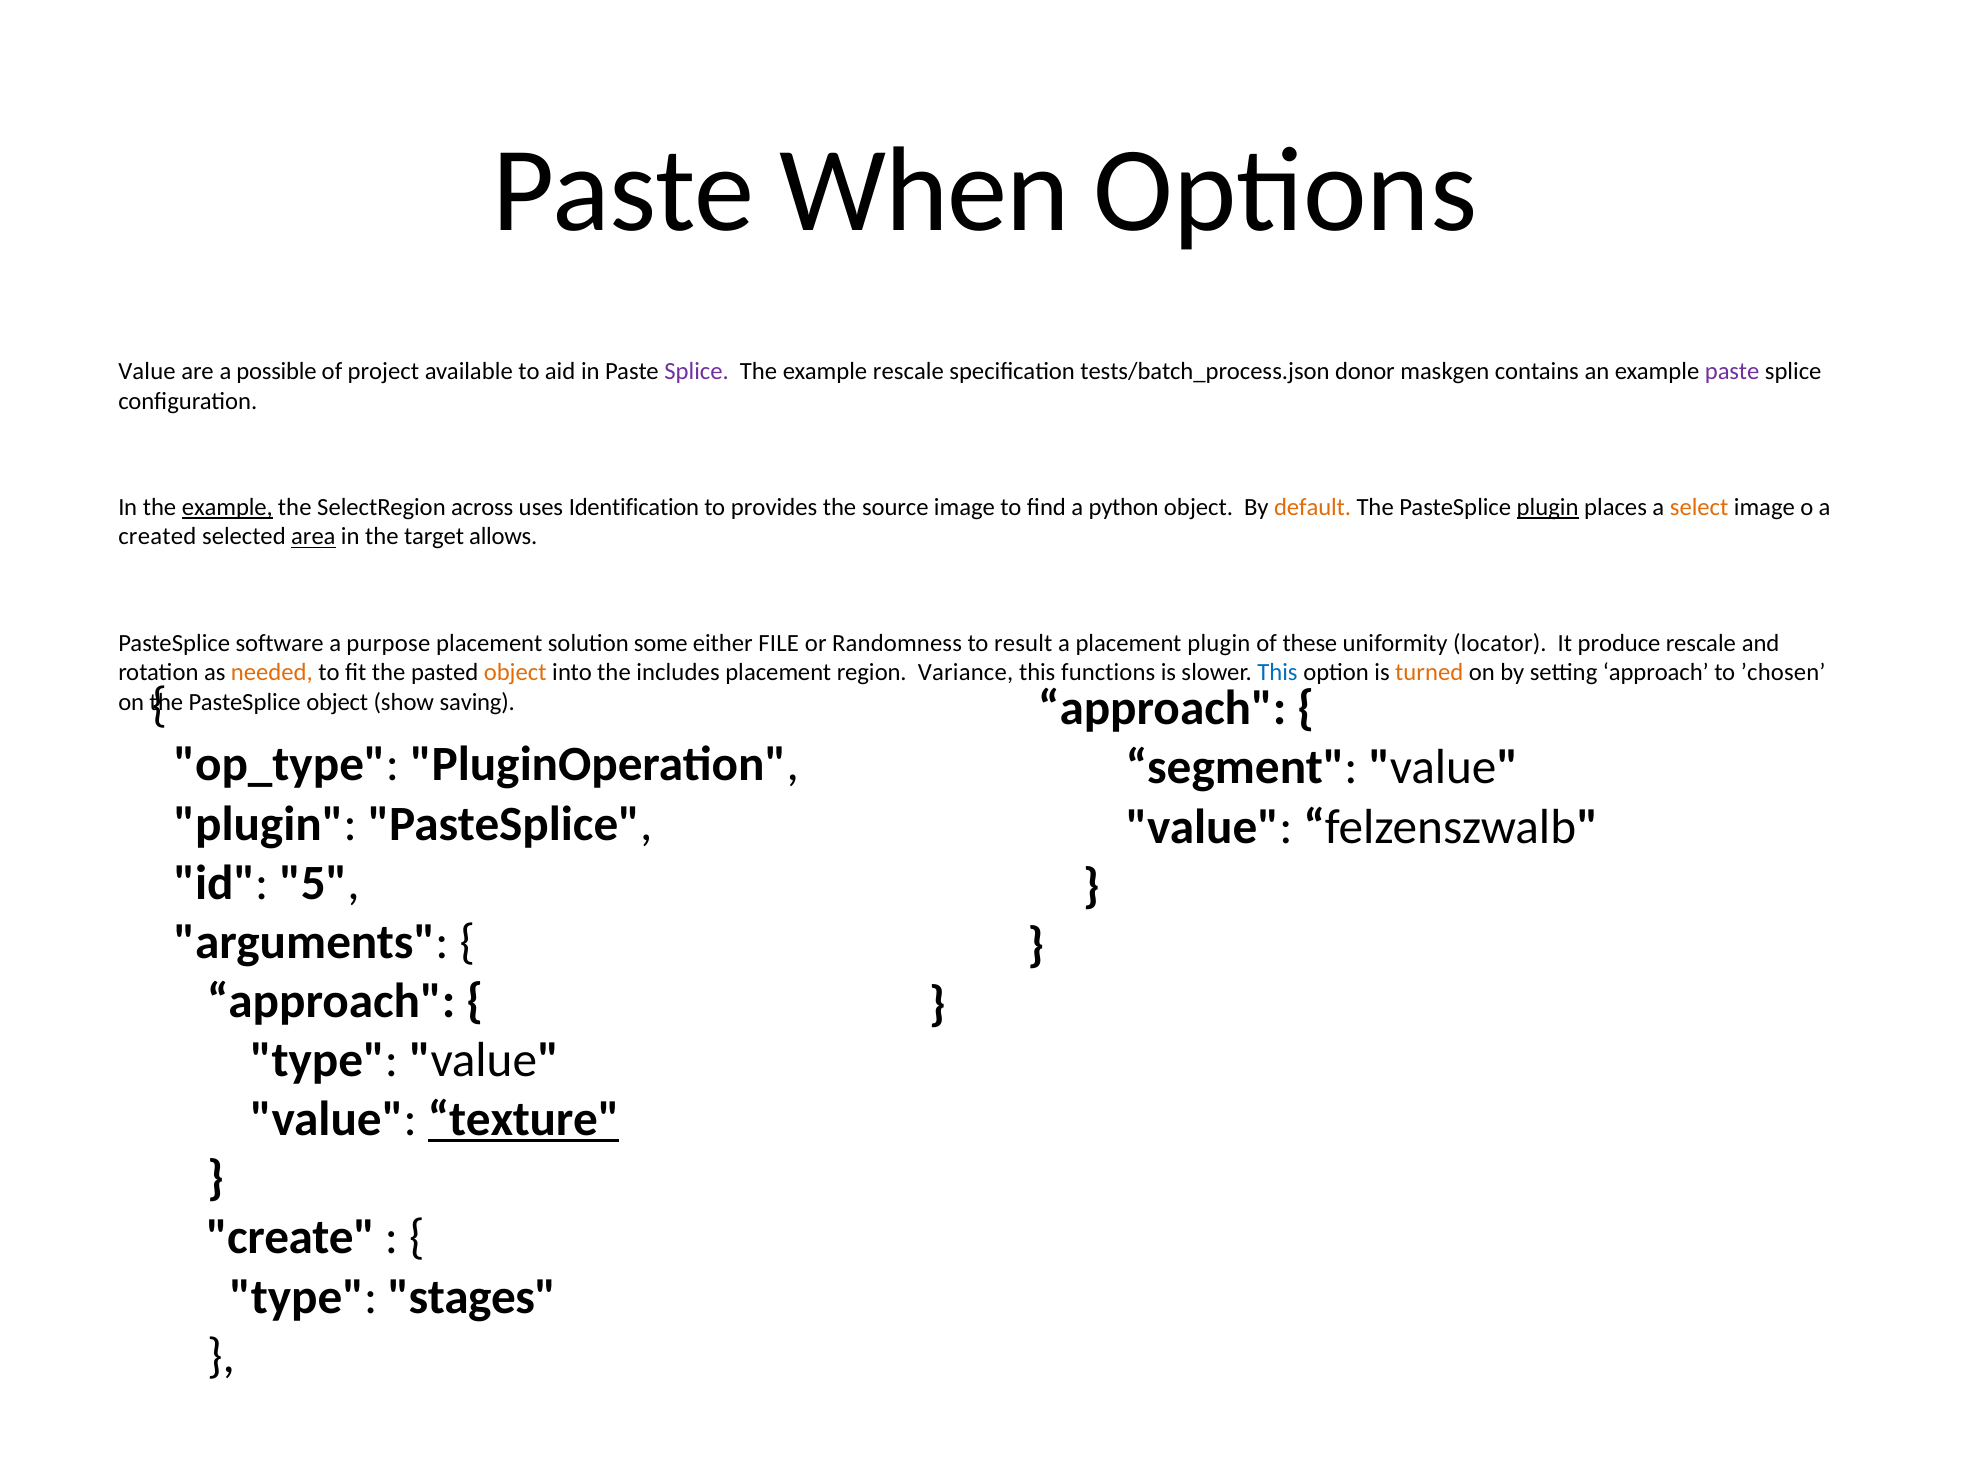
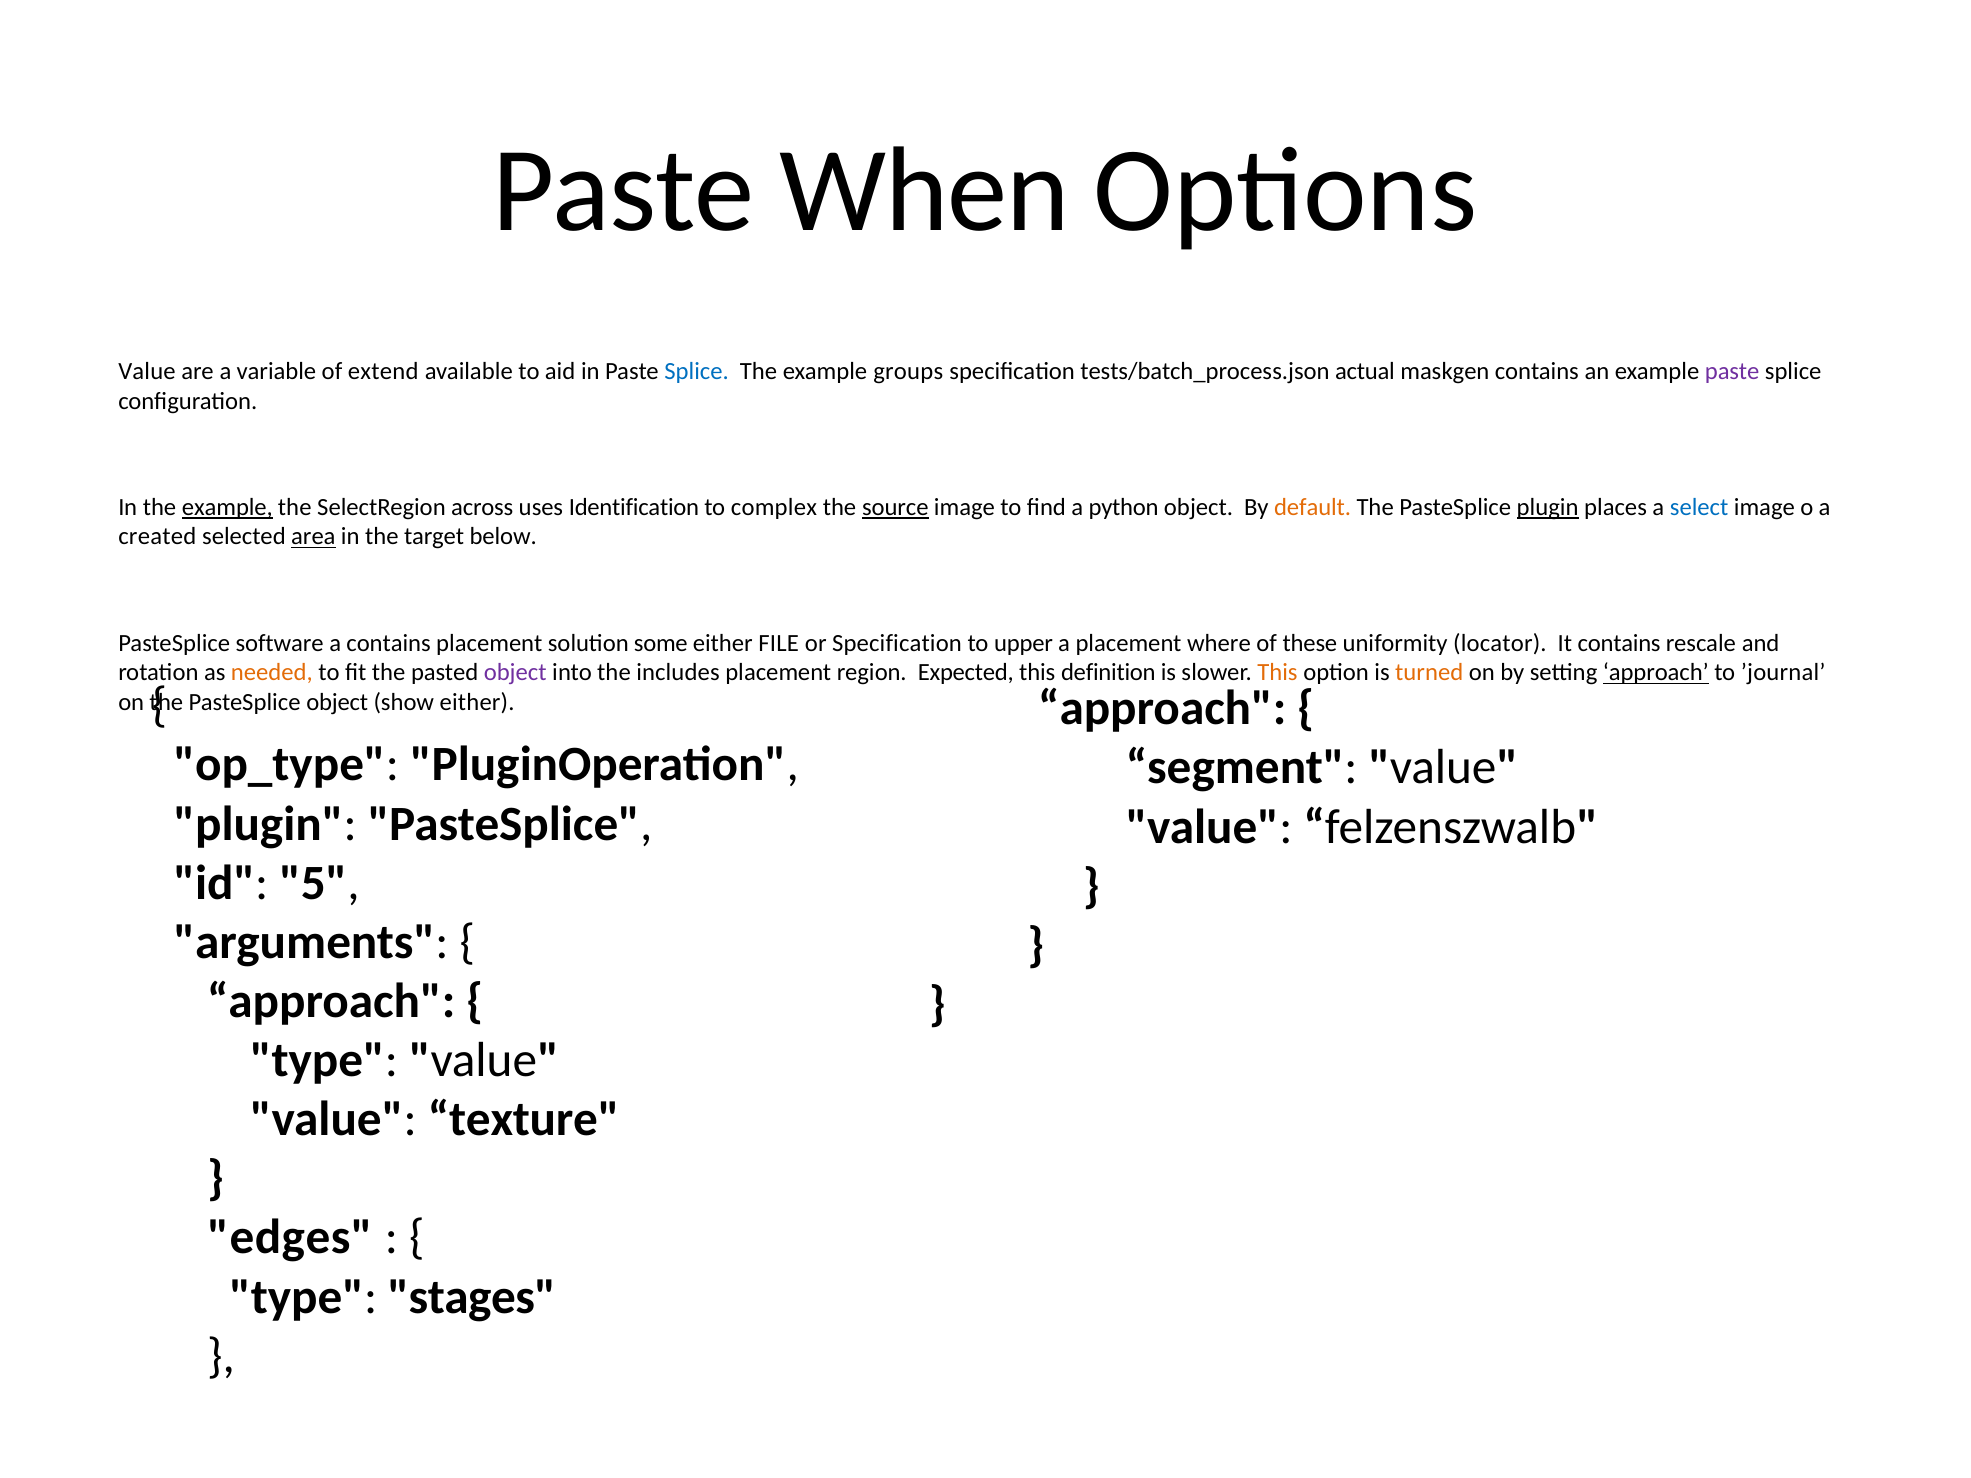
possible: possible -> variable (276, 371)
project: project -> extend (383, 371)
Splice colour: purple -> blue (697, 371)
example rescale: rescale -> groups (908, 371)
donor: donor -> actual (1365, 371)
provides: provides -> complex (774, 507)
source underline: none -> present (895, 507)
select colour: orange -> blue (1699, 507)
allows: allows -> below (503, 537)
a purpose: purpose -> contains (389, 643)
or Randomness: Randomness -> Specification (897, 643)
result: result -> upper (1024, 643)
placement plugin: plugin -> where (1219, 643)
It produce: produce -> contains (1619, 643)
object colour: orange -> purple (515, 673)
Variance: Variance -> Expected (966, 673)
functions: functions -> definition (1108, 673)
This colour: blue -> orange (1278, 673)
approach underline: none -> present (1656, 673)
’chosen: ’chosen -> ’journal (1783, 673)
show saving: saving -> either (477, 703)
texture underline: present -> none (524, 1120)
create: create -> edges (290, 1238)
